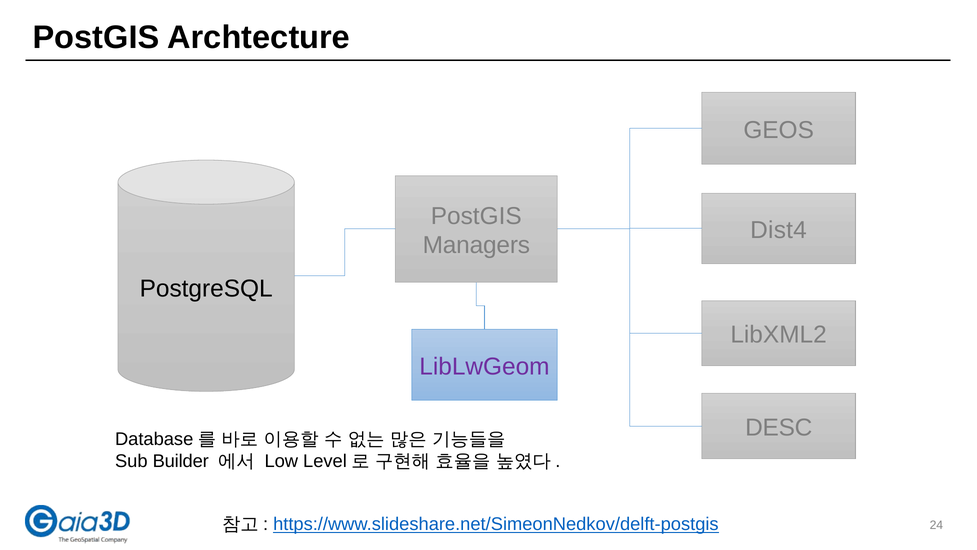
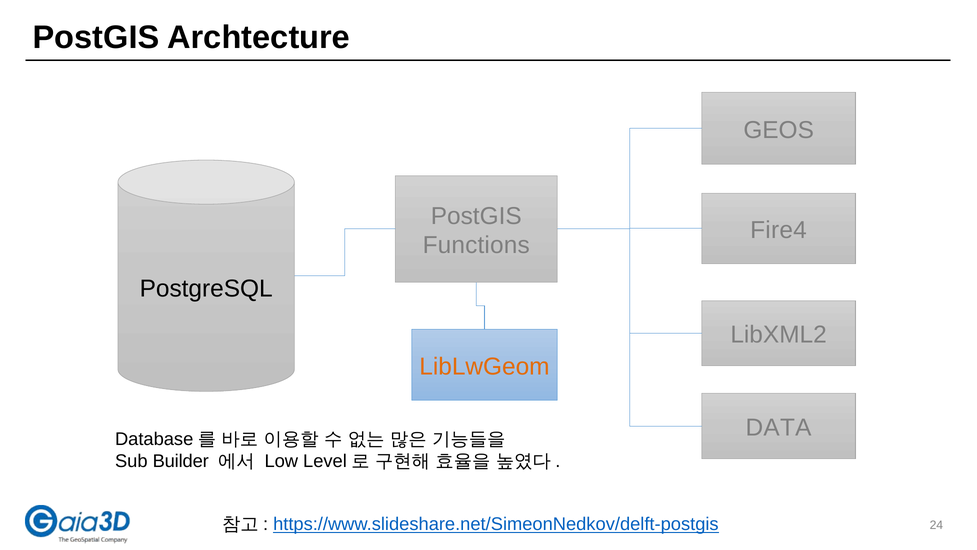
Dist4: Dist4 -> Fire4 (779, 230)
Managers: Managers -> Functions (476, 245)
LibLwGeom colour: purple -> orange (484, 366)
DESC: DESC -> DATA (779, 427)
